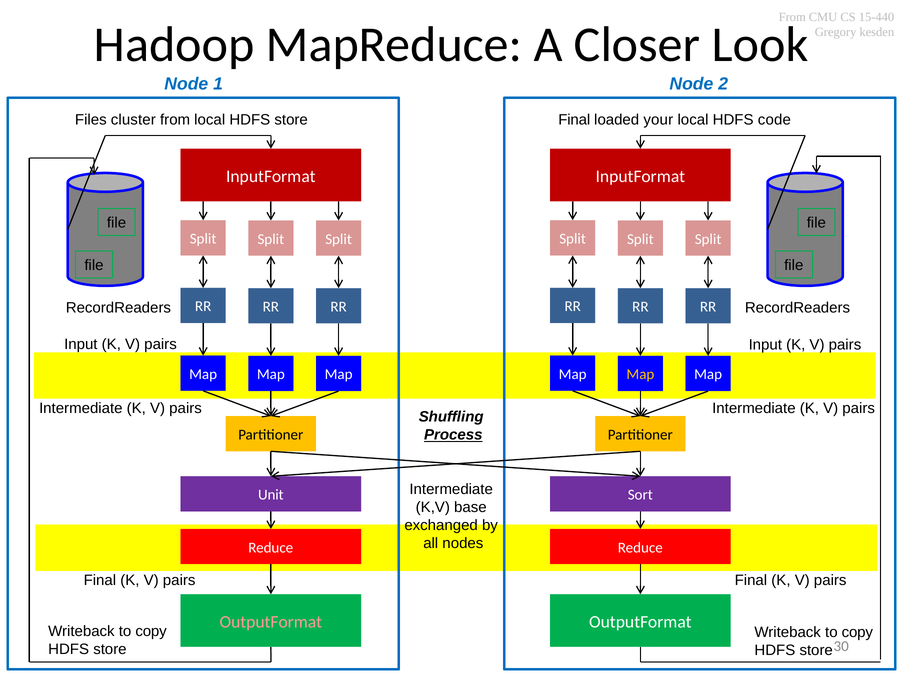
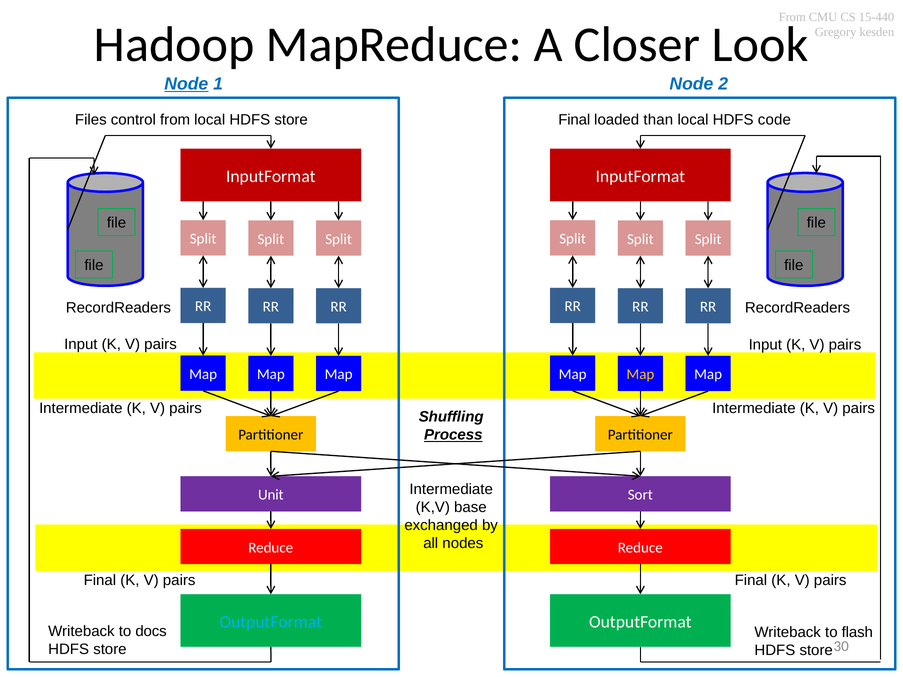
Node underline: none -> present (186, 84)
cluster: cluster -> control (133, 120)
your: your -> than (658, 120)
OutputFormat colour: pink -> light blue (271, 622)
copy: copy -> docs (151, 632)
copy: copy -> flash (857, 633)
